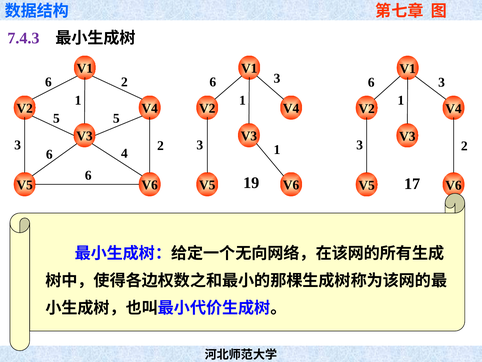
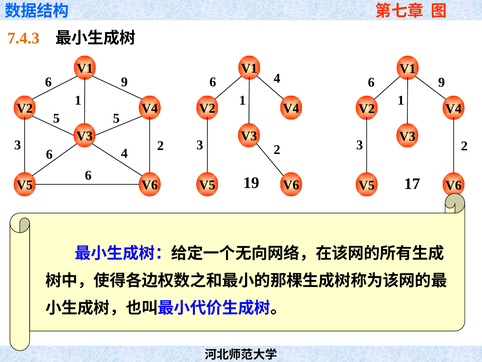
7.4.3 colour: purple -> orange (23, 38)
2: 2 -> 9 (124, 82)
3: 3 -> 4 (277, 78)
3: 3 -> 9 (442, 82)
1: 1 -> 2 (277, 149)
